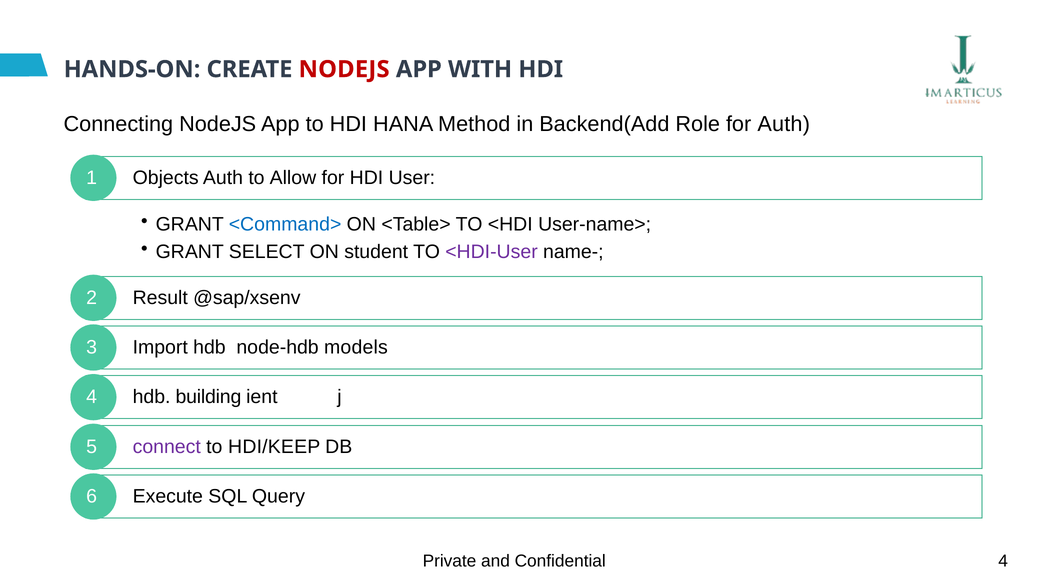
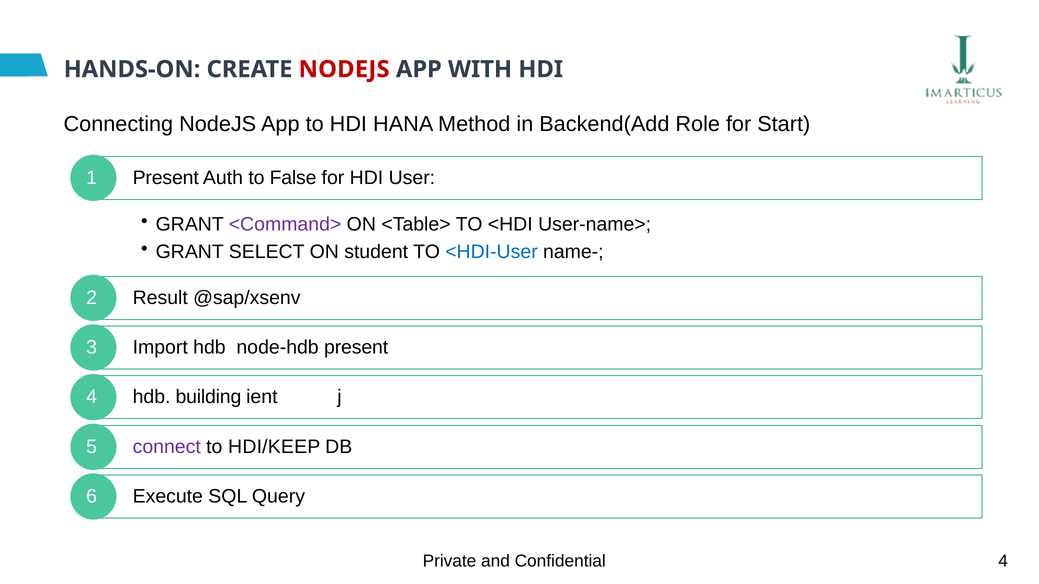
for Auth: Auth -> Start (784, 124)
Objects: Objects -> Present (166, 178)
Allow: Allow -> False (293, 178)
<Command> colour: blue -> purple (285, 224)
<HDI-User colour: purple -> blue (491, 252)
node-hdb models: models -> present (356, 348)
